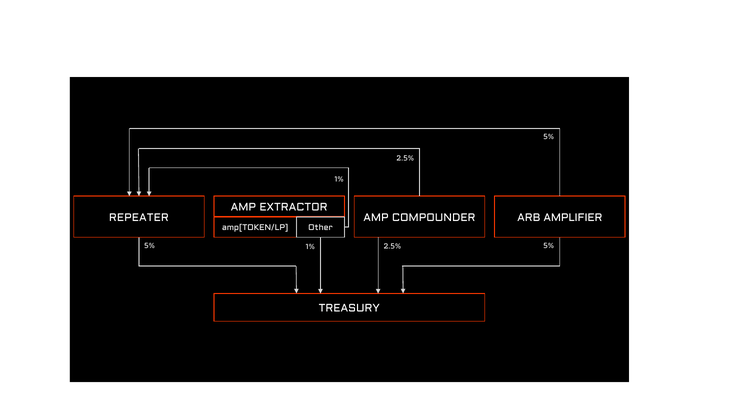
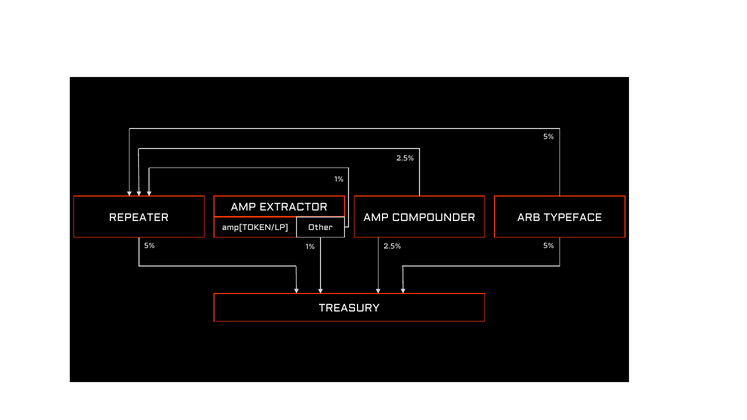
AMPLIFIER: AMPLIFIER -> TYPEFACE (573, 218)
